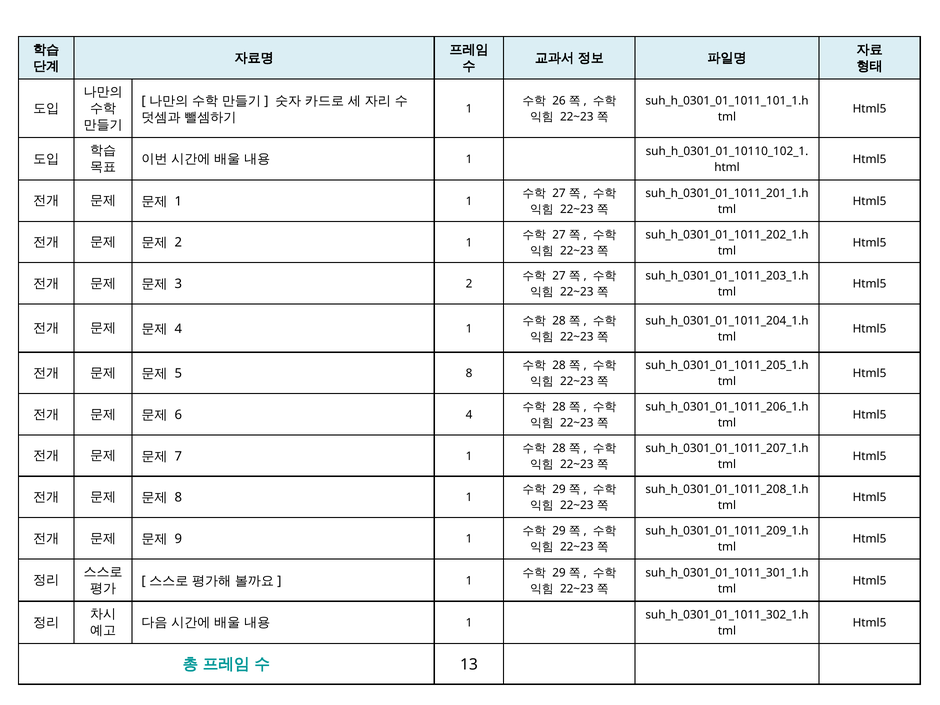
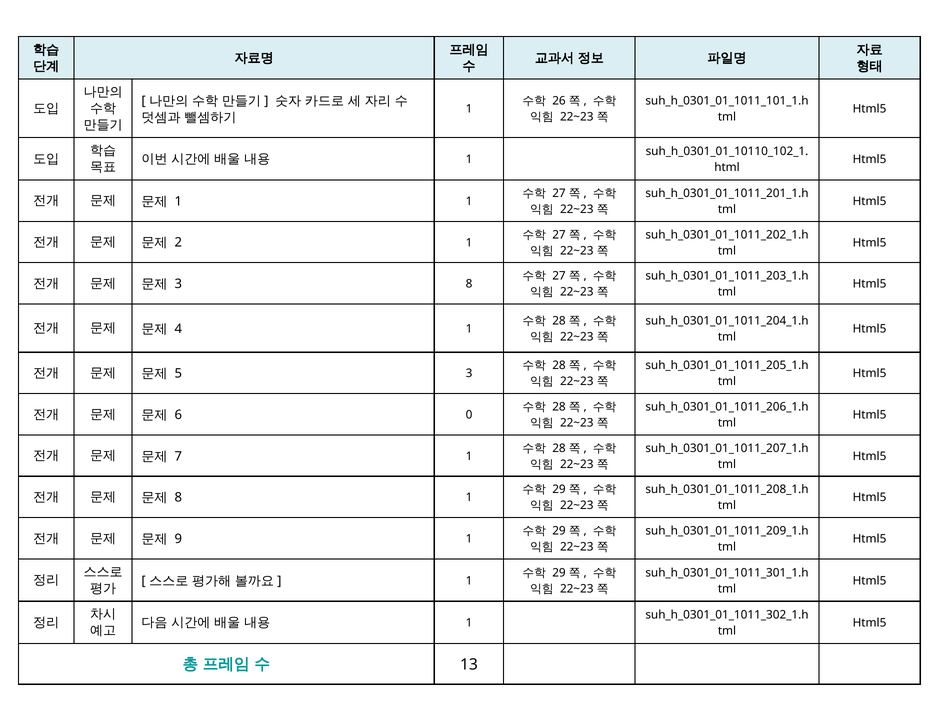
3 2: 2 -> 8 (469, 284)
5 8: 8 -> 3 (469, 374)
6 4: 4 -> 0 (469, 415)
